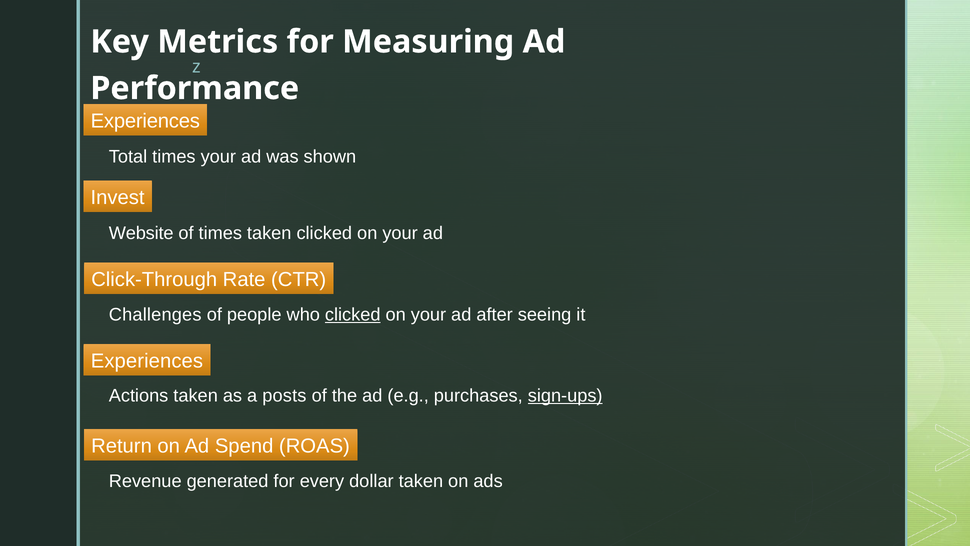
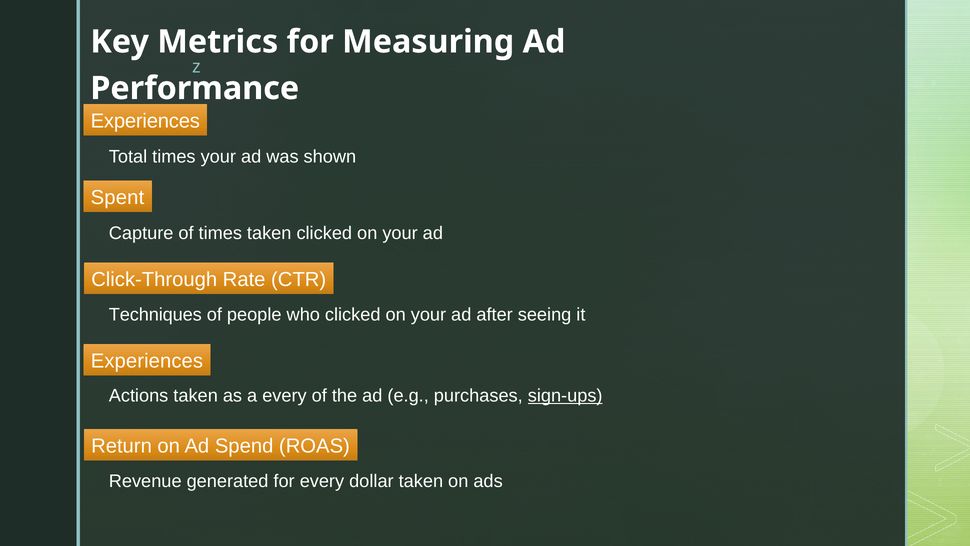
Invest: Invest -> Spent (117, 197)
Website: Website -> Capture (141, 233)
Challenges: Challenges -> Techniques (155, 314)
clicked underline: present -> none (353, 314)
a posts: posts -> every (284, 396)
